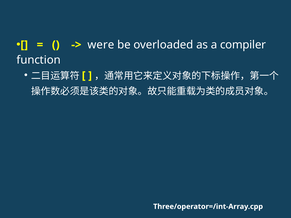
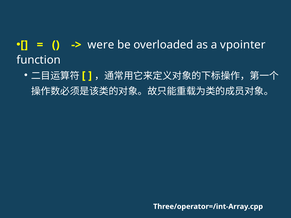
compiler: compiler -> vpointer (243, 45)
